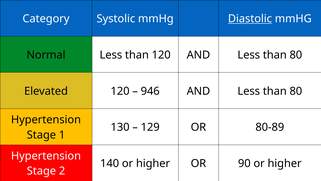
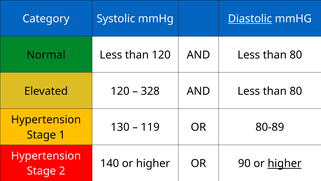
946: 946 -> 328 (150, 91)
129: 129 -> 119 (150, 127)
higher underline: none -> present (285, 163)
